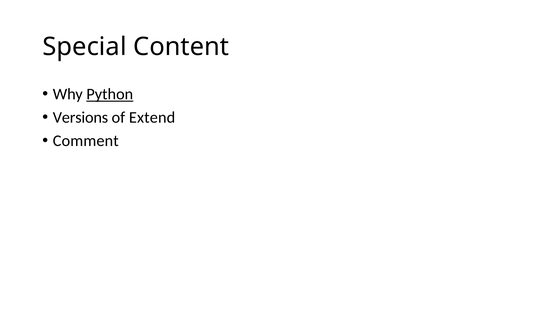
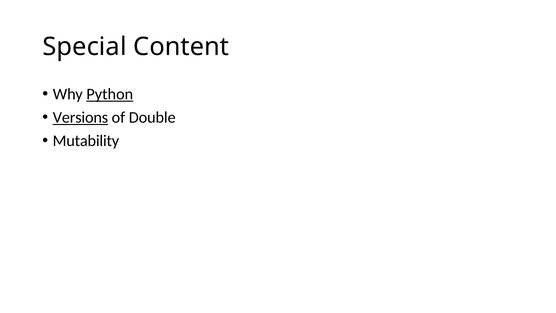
Versions underline: none -> present (80, 117)
Extend: Extend -> Double (152, 117)
Comment: Comment -> Mutability (86, 141)
